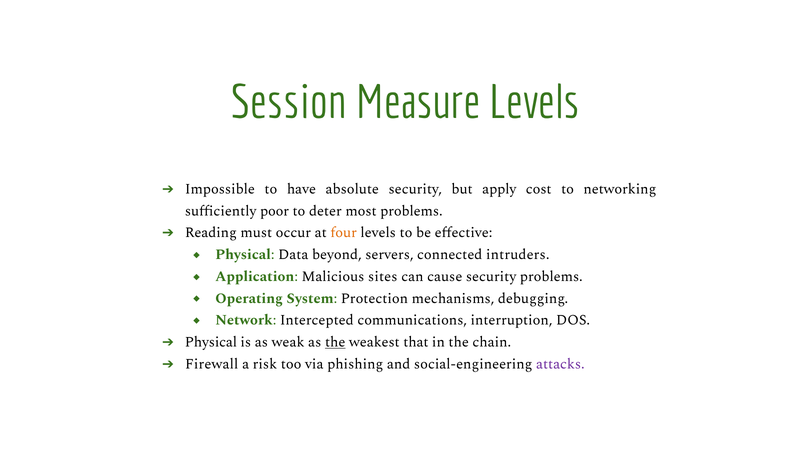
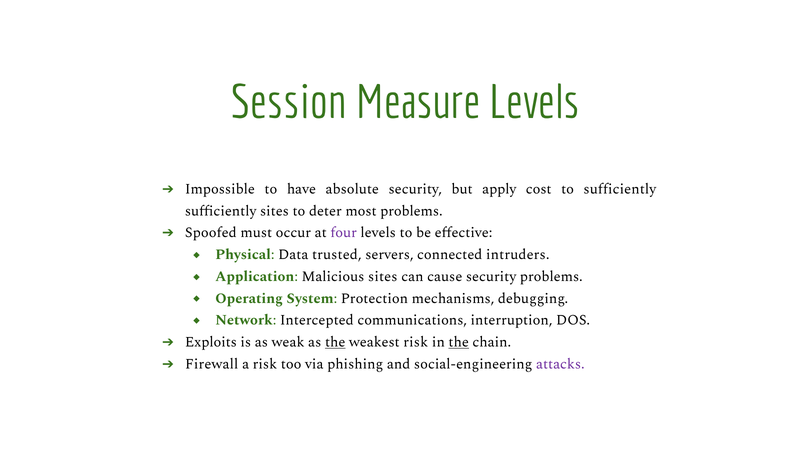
to networking: networking -> sufficiently (620, 189)
sufficiently poor: poor -> sites (274, 211)
Reading: Reading -> Spoofed (211, 233)
four colour: orange -> purple (344, 233)
beyond: beyond -> trusted (337, 255)
Physical: Physical -> Exploits (211, 342)
weakest that: that -> risk (416, 342)
the underline: none -> present (459, 342)
